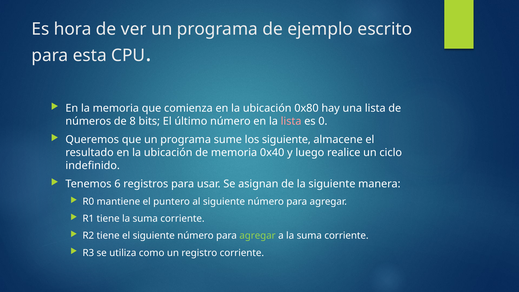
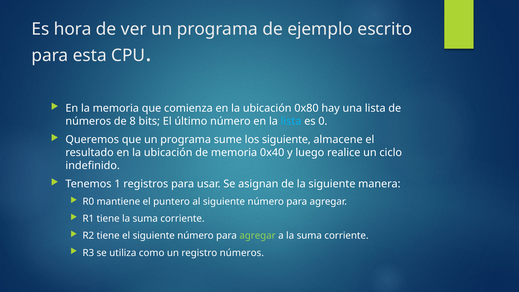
lista colour: pink -> light blue (291, 121)
6: 6 -> 1 (117, 184)
registro corriente: corriente -> números (242, 253)
